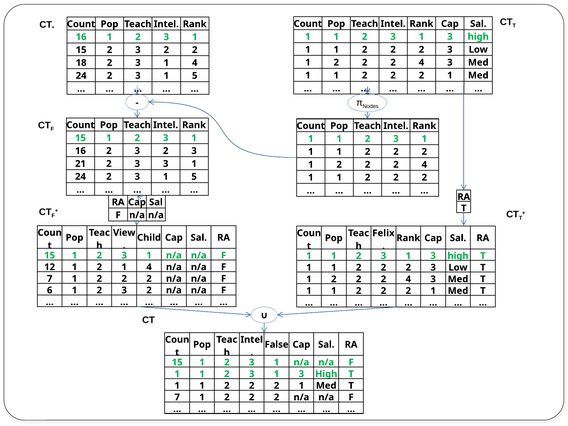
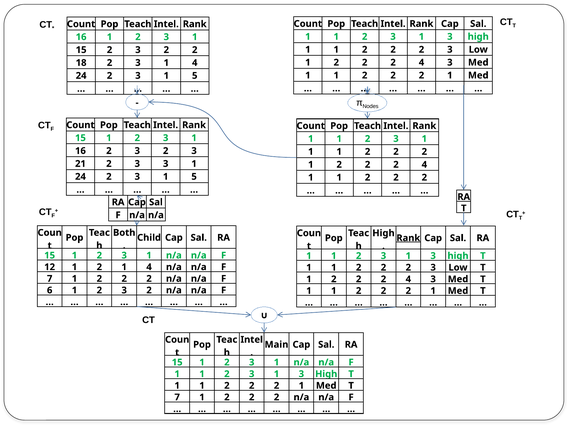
View: View -> Both (124, 233)
Felix: Felix -> High (383, 233)
Rank underline: none -> present (408, 238)
False: False -> Main (276, 345)
